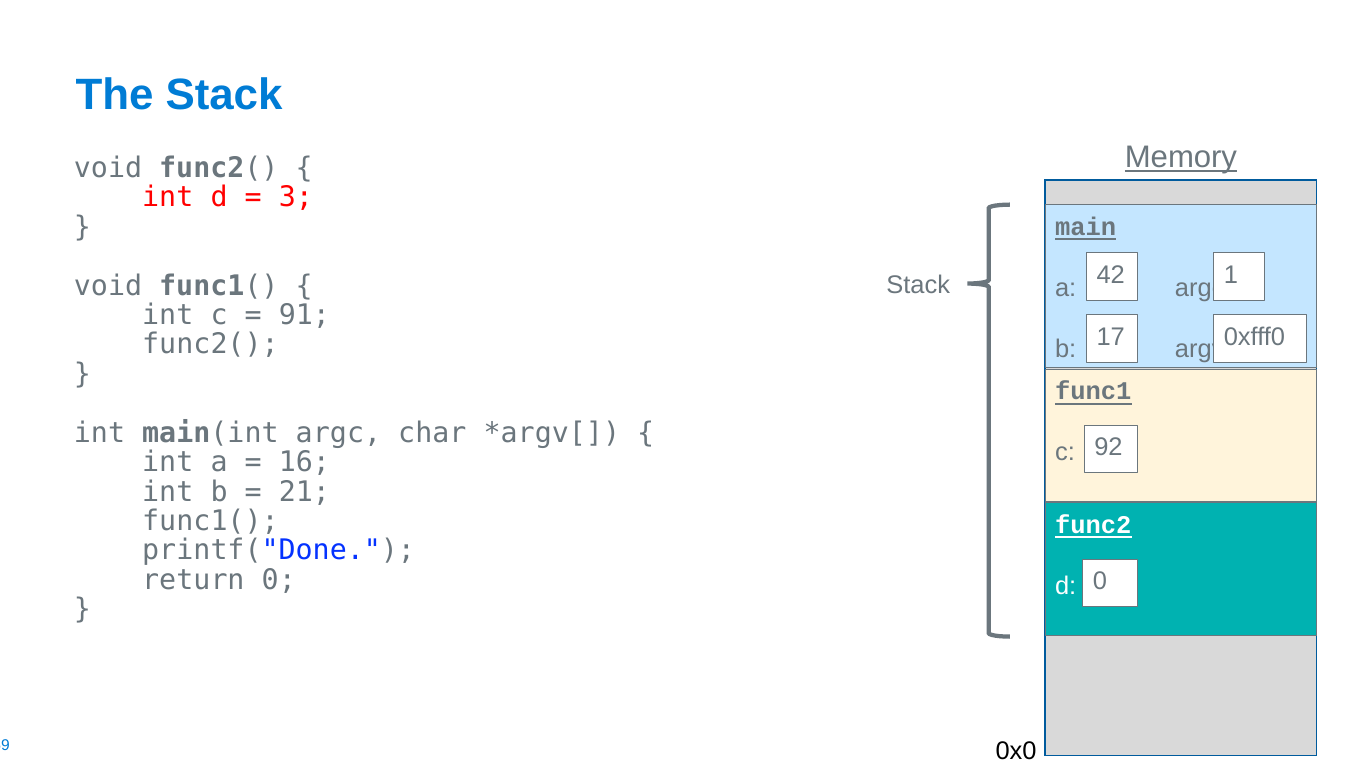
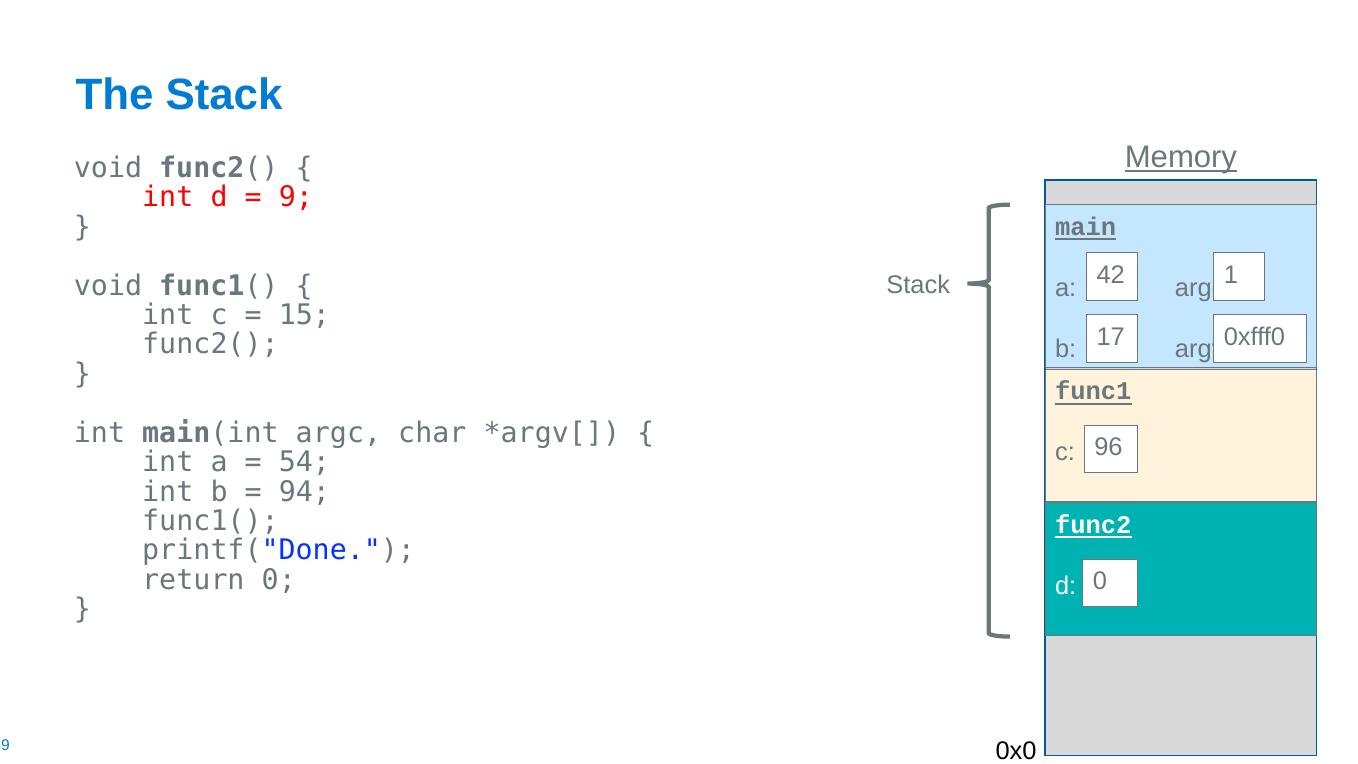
3: 3 -> 9 (296, 197)
91: 91 -> 15 (304, 315)
92: 92 -> 96 (1108, 447)
16: 16 -> 54 (304, 462)
21: 21 -> 94 (304, 492)
